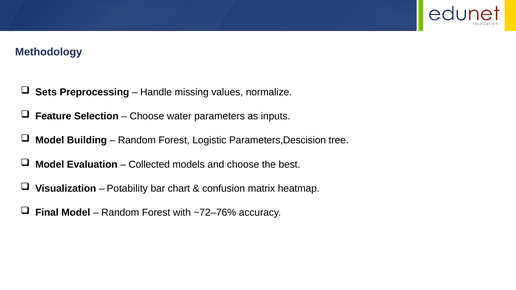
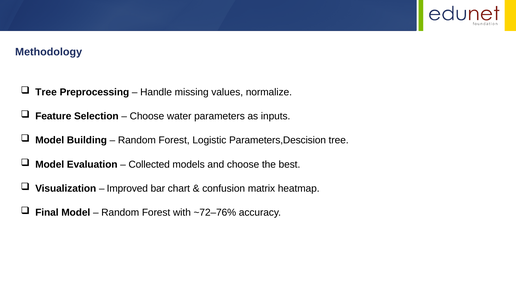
Sets: Sets -> Tree (46, 92)
Potability: Potability -> Improved (127, 189)
